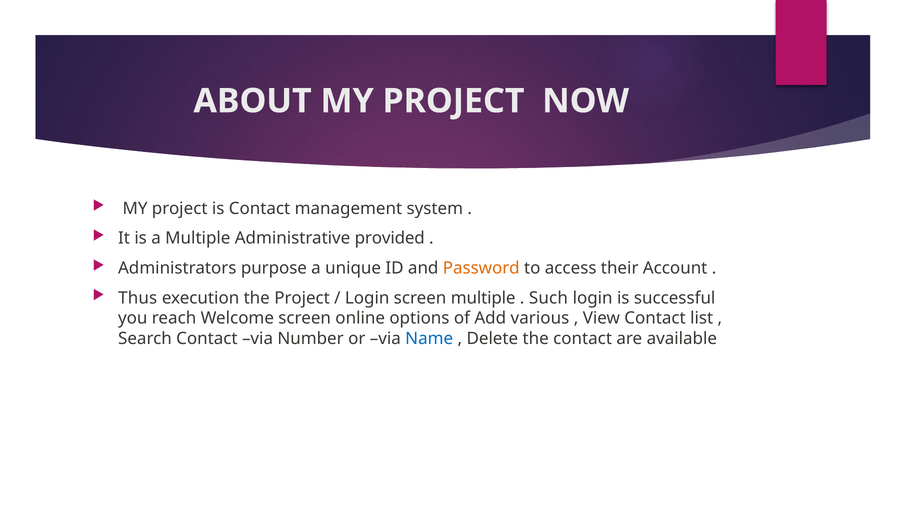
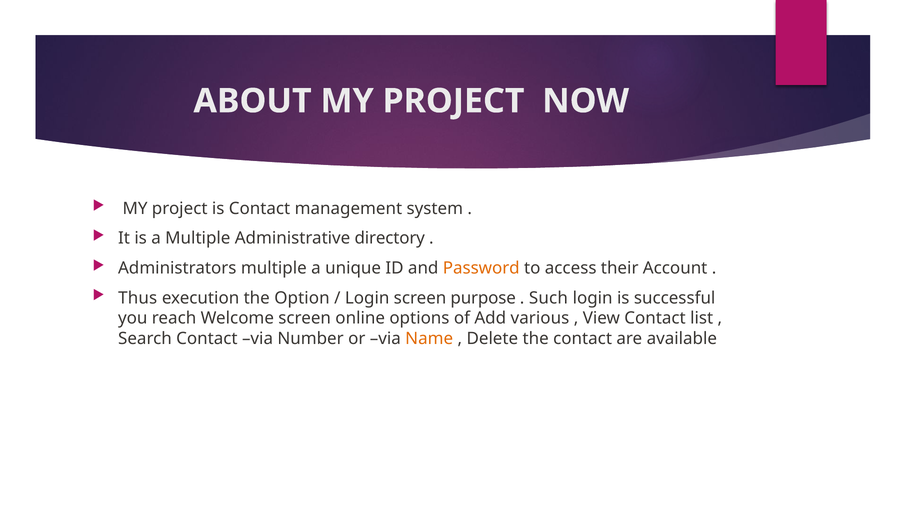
provided: provided -> directory (390, 238)
Administrators purpose: purpose -> multiple (274, 268)
the Project: Project -> Option (302, 298)
screen multiple: multiple -> purpose (483, 298)
Name colour: blue -> orange (429, 339)
